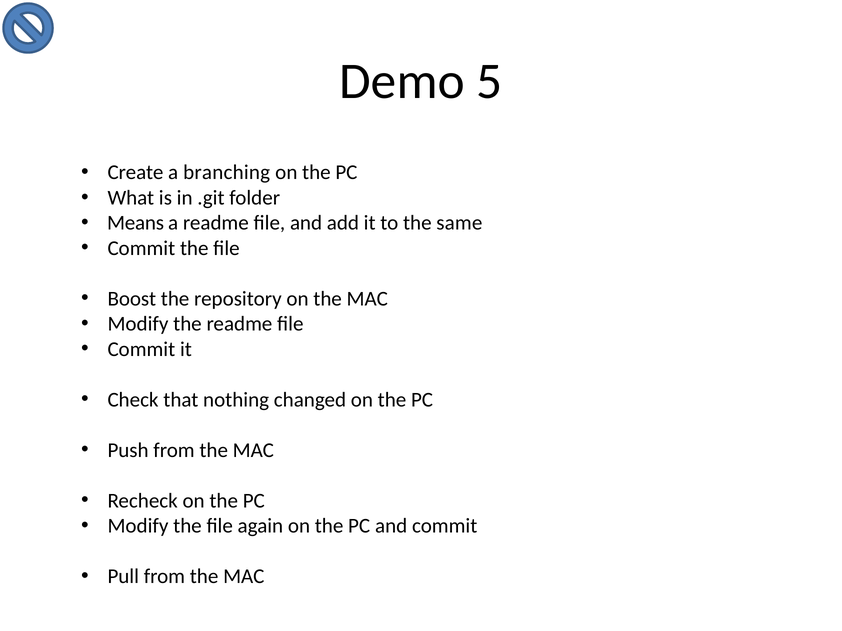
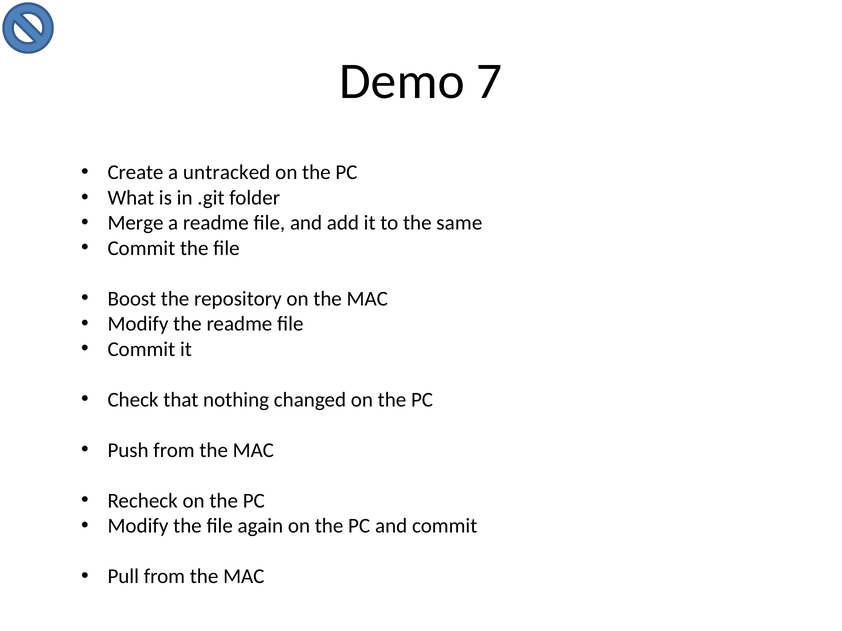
5: 5 -> 7 (489, 82)
branching: branching -> untracked (227, 173)
Means: Means -> Merge (135, 223)
